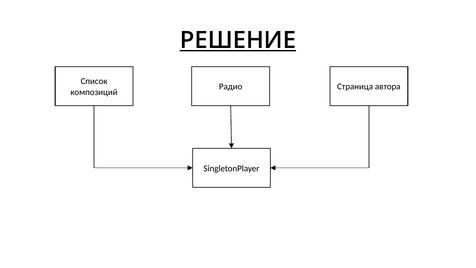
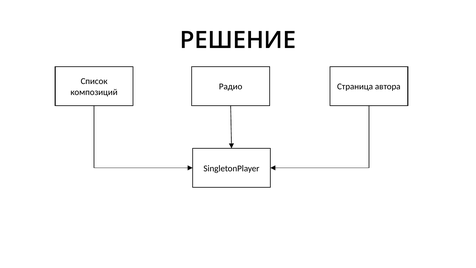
РЕШЕНИЕ underline: present -> none (238, 40)
